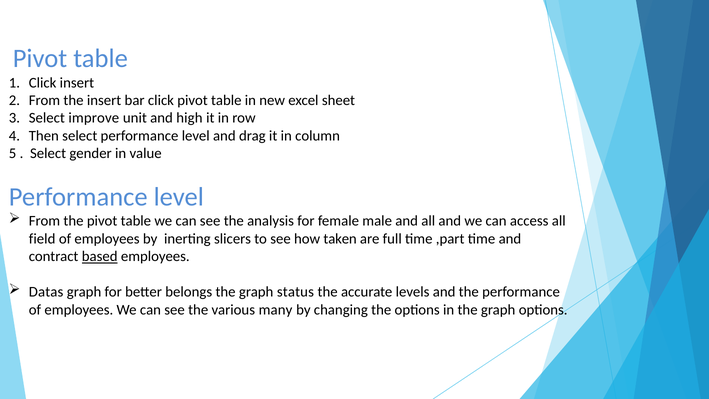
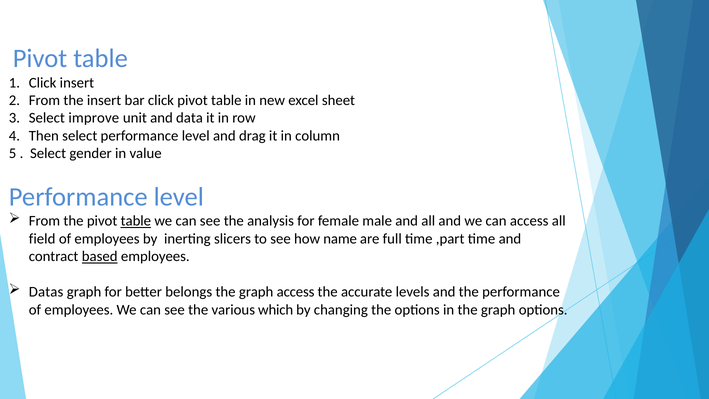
high: high -> data (189, 118)
table underline: none -> present (136, 221)
taken: taken -> name (340, 239)
graph status: status -> access (296, 292)
many: many -> which (276, 310)
